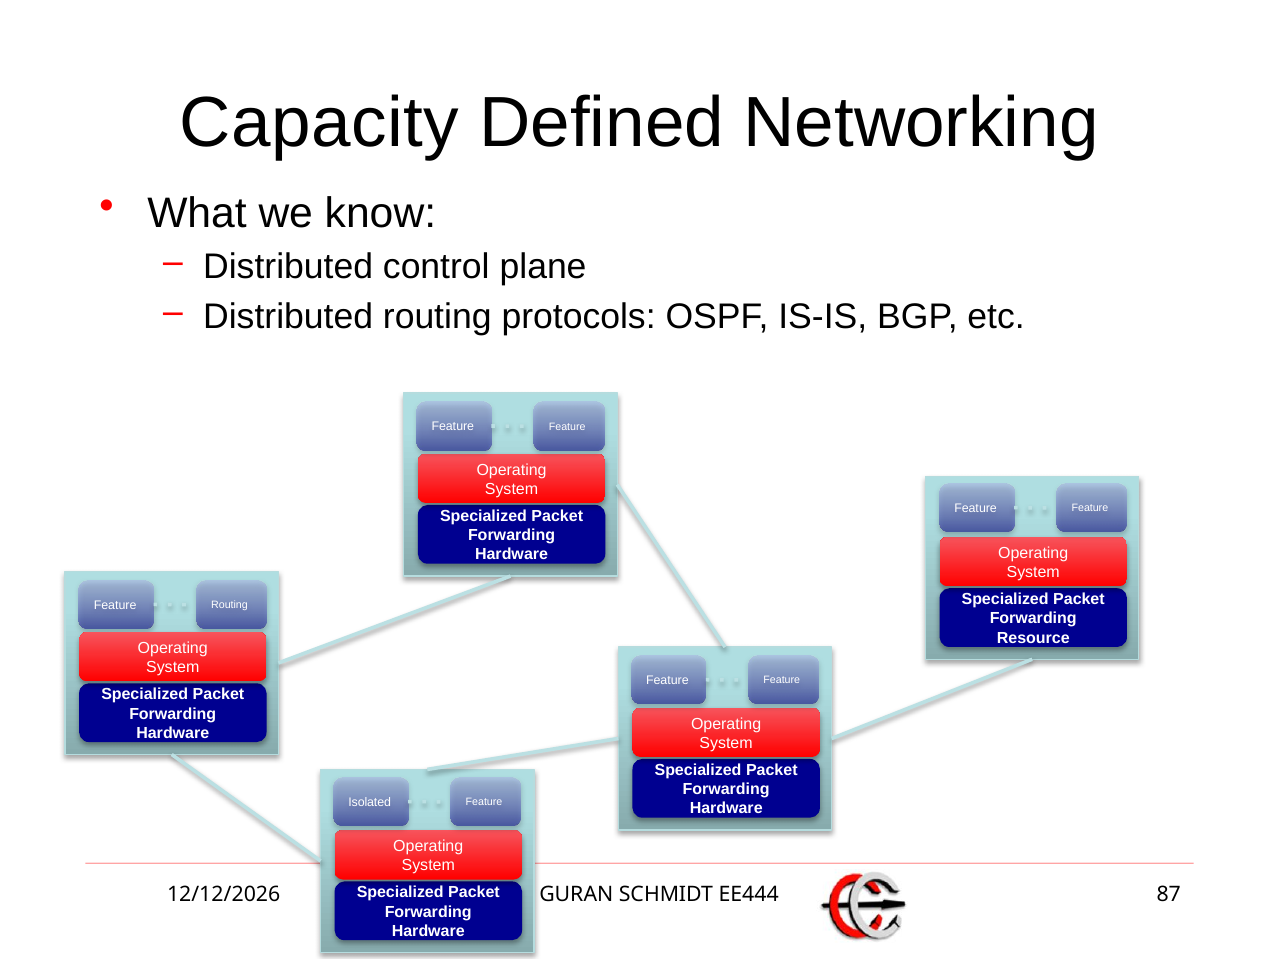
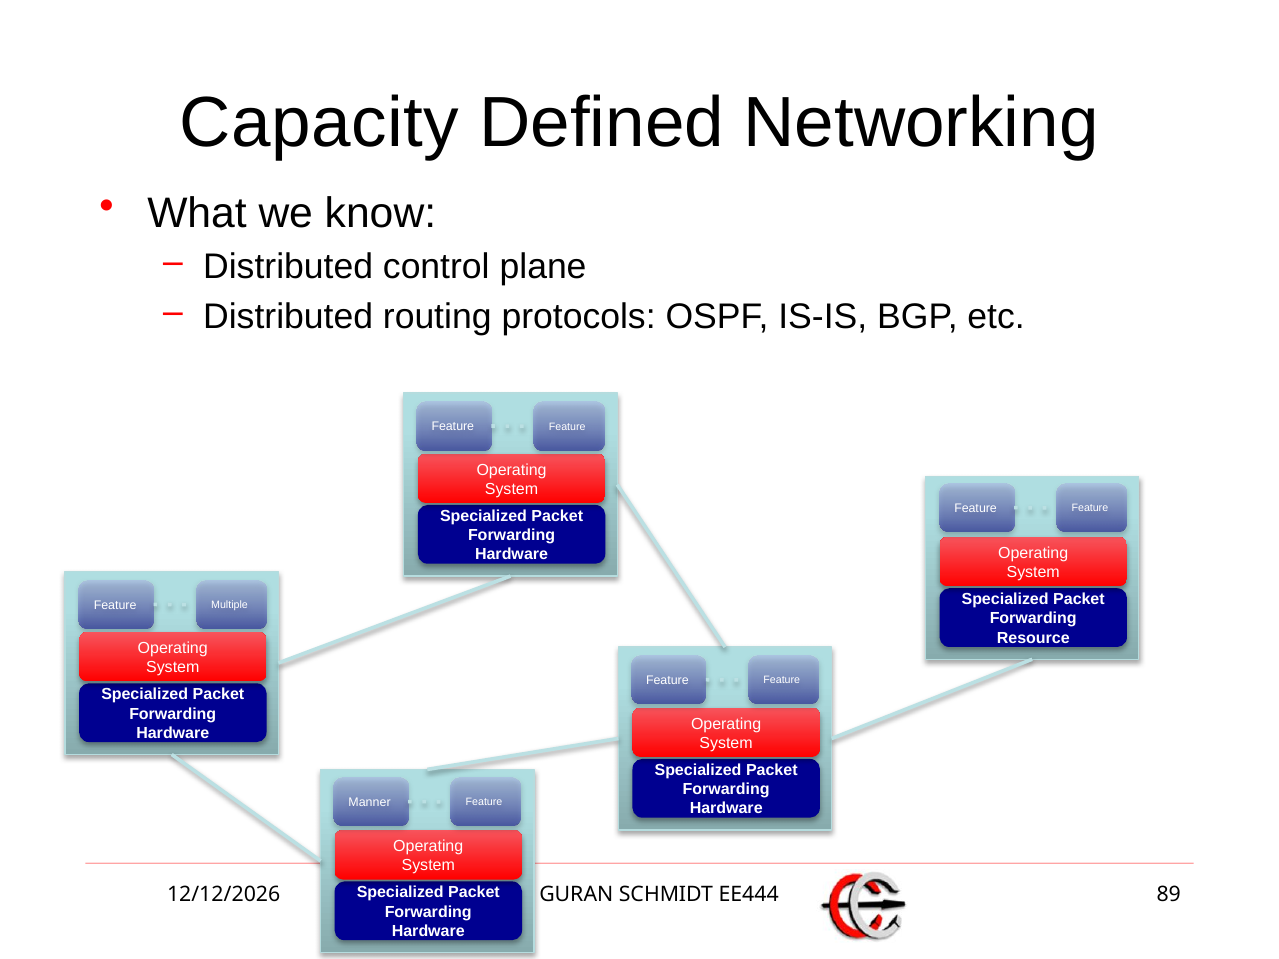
Feature Routing: Routing -> Multiple (230, 605)
Isolated: Isolated -> Manner (370, 803)
87: 87 -> 89 (1169, 894)
